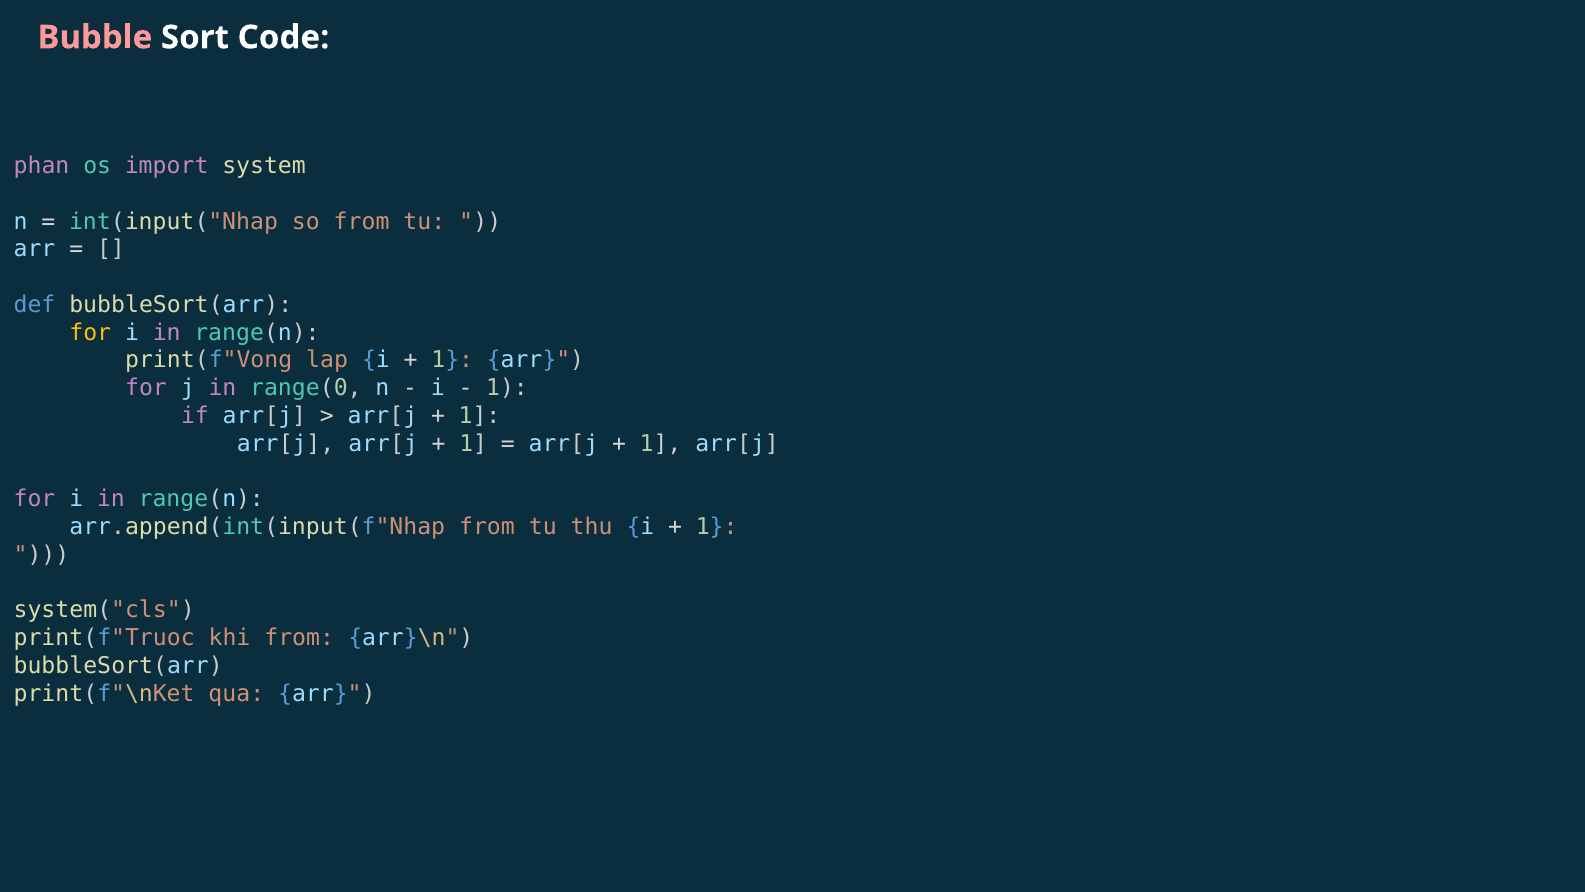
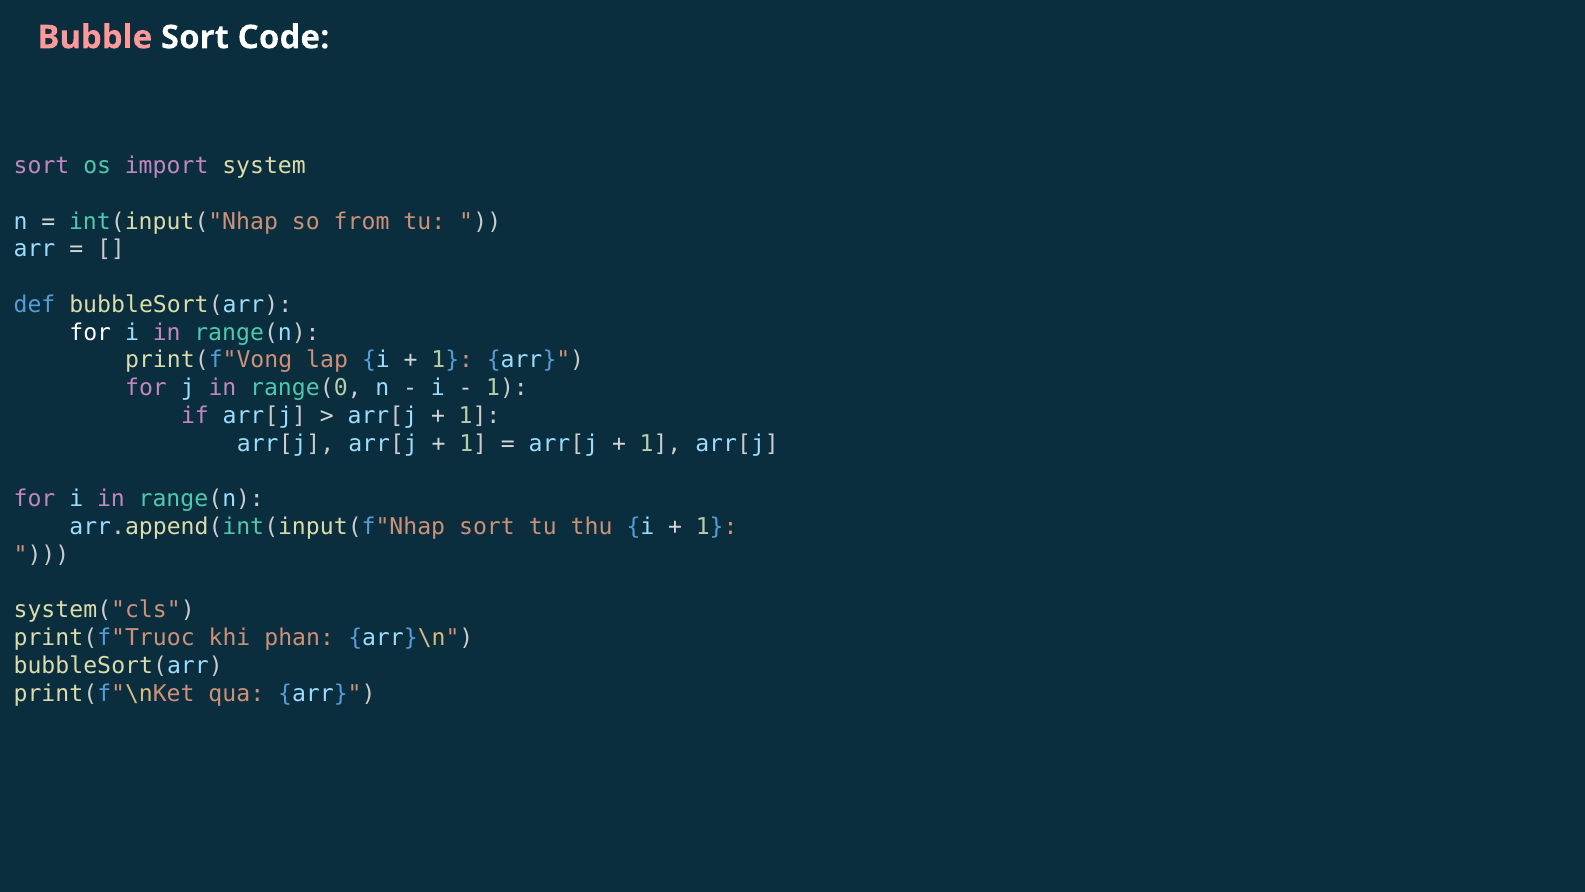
phan: phan -> sort (42, 166)
for colour: yellow -> white (90, 332)
arr.append(int(input(f"Nhap from: from -> sort (487, 527)
khi from: from -> phan (299, 638)
